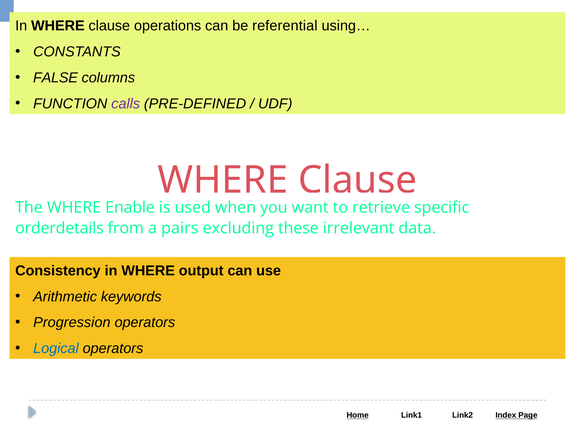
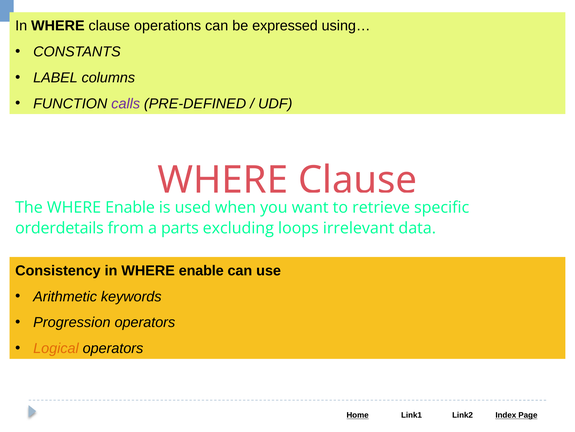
referential: referential -> expressed (285, 26)
FALSE: FALSE -> LABEL (55, 78)
pairs: pairs -> parts (180, 228)
these: these -> loops (298, 228)
in WHERE output: output -> enable (201, 270)
Logical colour: blue -> orange (56, 348)
